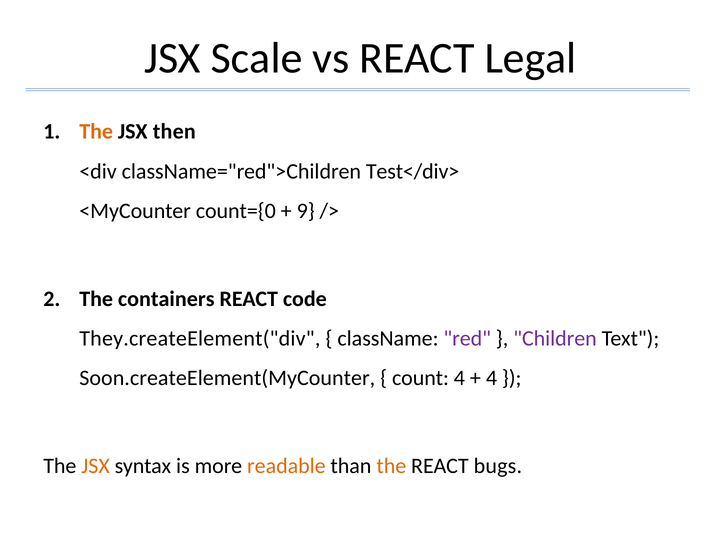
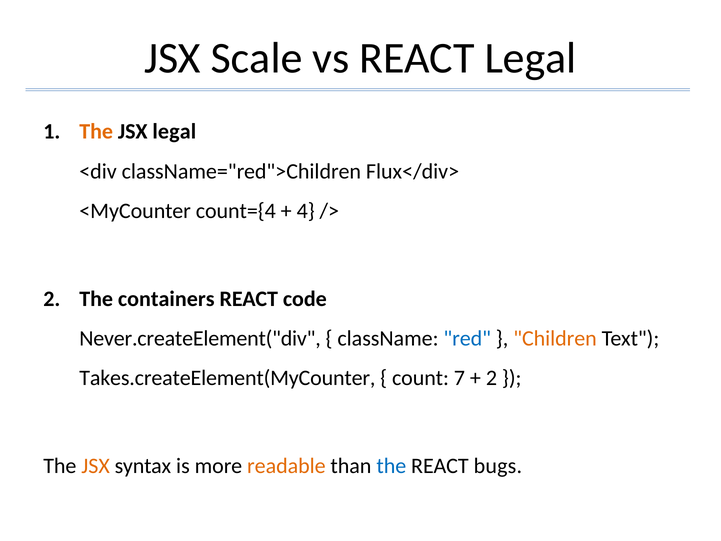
JSX then: then -> legal (174, 132)
Test</div>: Test</div> -> Flux</div> (413, 171)
count={0: count={0 -> count={4 (236, 211)
9: 9 -> 4 (306, 211)
They.createElement("div: They.createElement("div -> Never.createElement("div (200, 338)
red colour: purple -> blue (467, 338)
Children colour: purple -> orange (555, 338)
Soon.createElement(MyCounter: Soon.createElement(MyCounter -> Takes.createElement(MyCounter (227, 378)
count 4: 4 -> 7 (459, 378)
4: 4 -> 2 (491, 378)
the colour: orange -> blue (391, 466)
